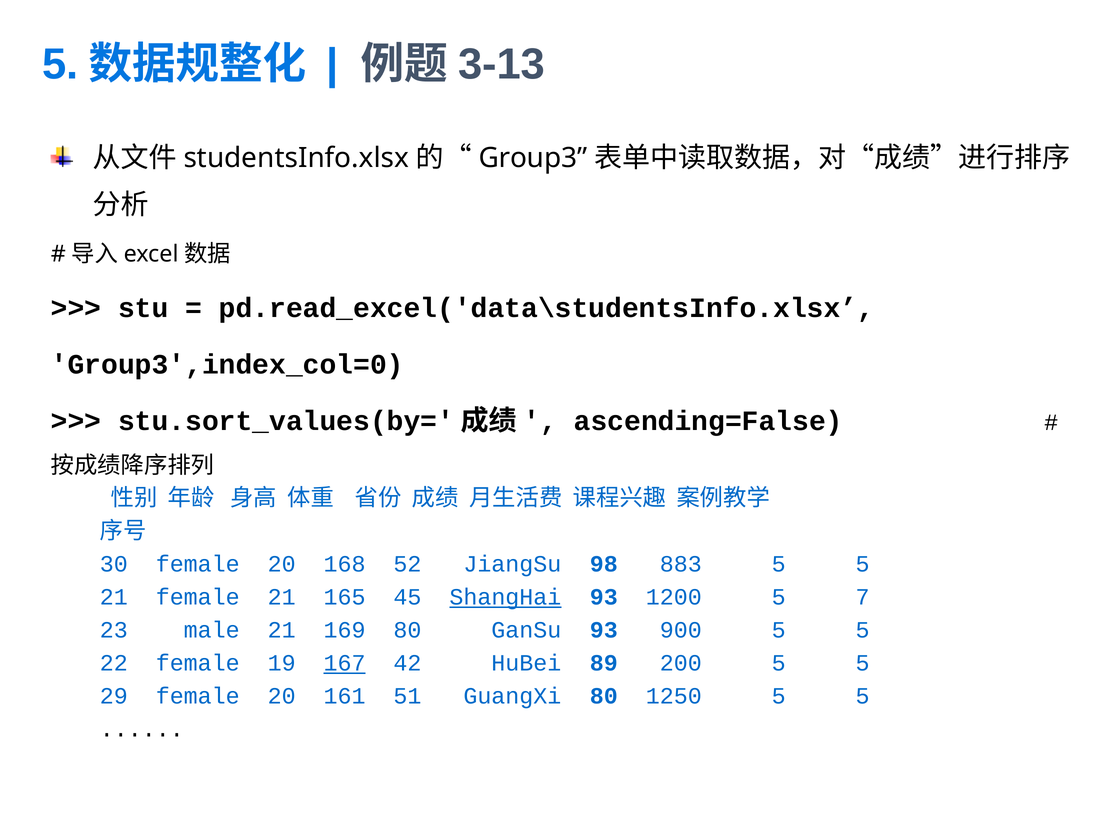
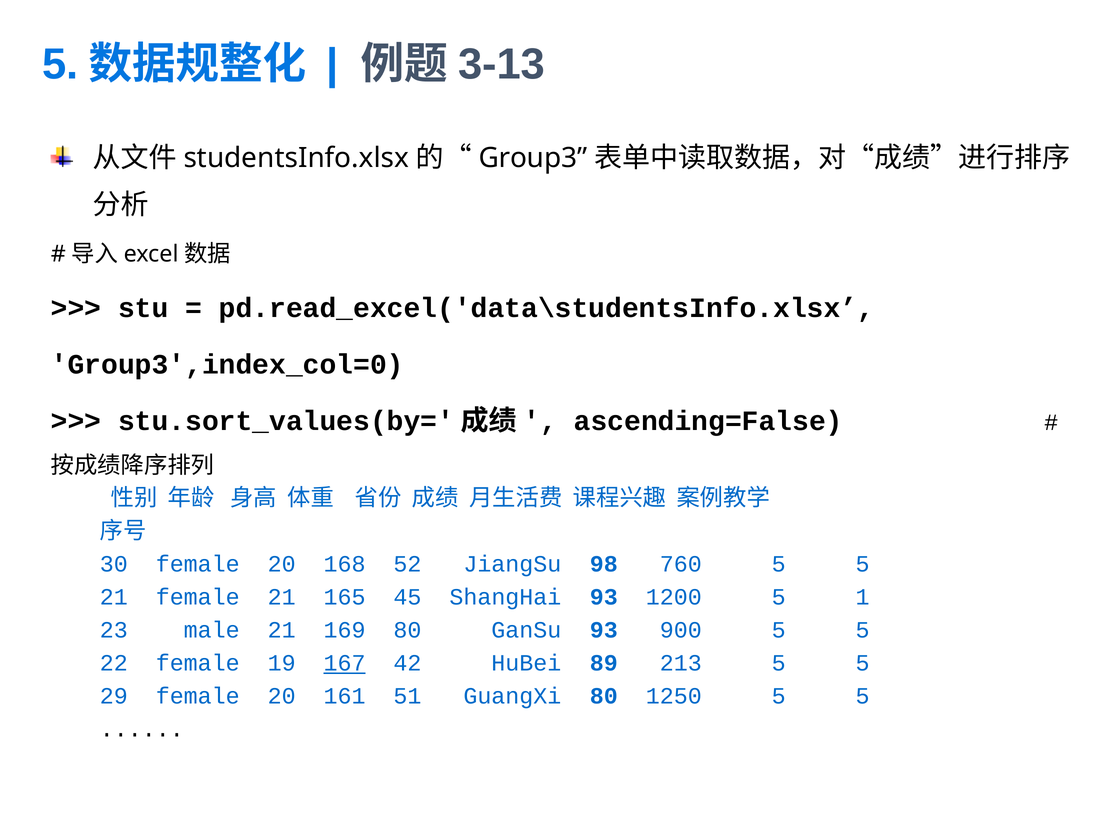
883: 883 -> 760 (681, 564)
ShangHai underline: present -> none (505, 597)
7: 7 -> 1 (863, 597)
200: 200 -> 213 (681, 663)
